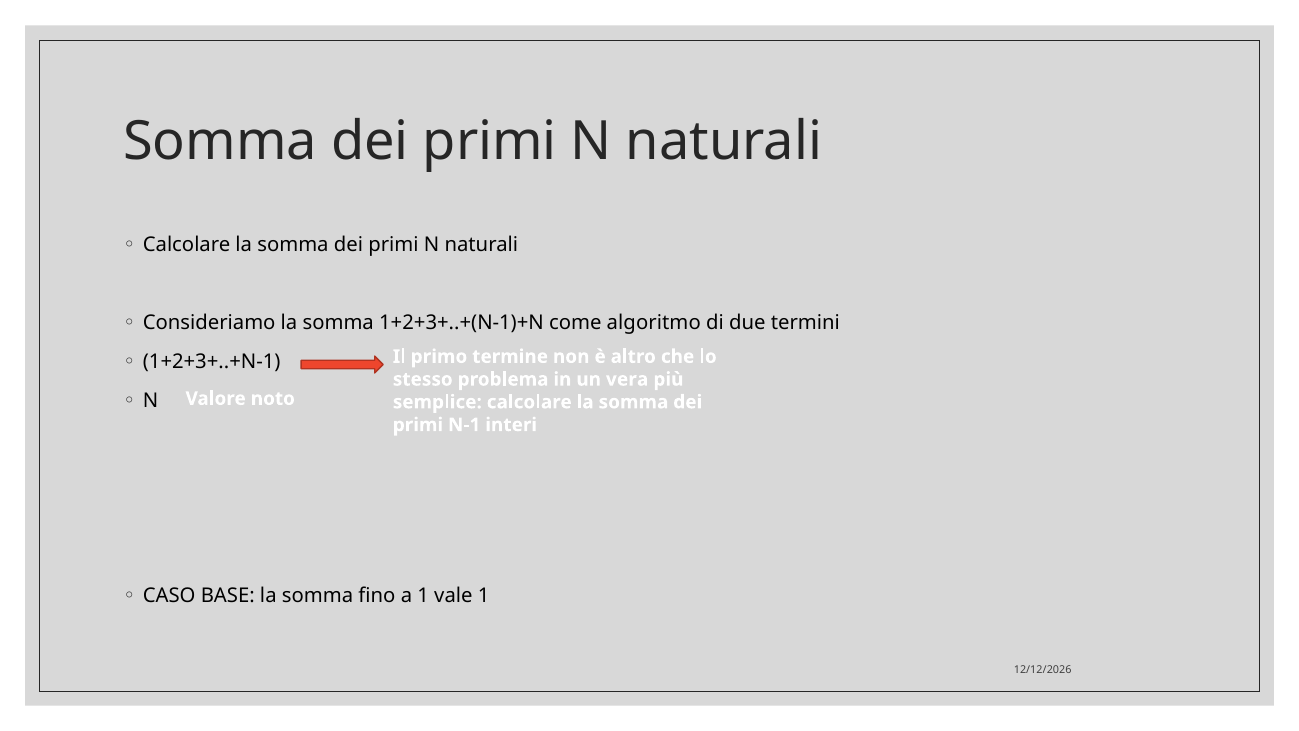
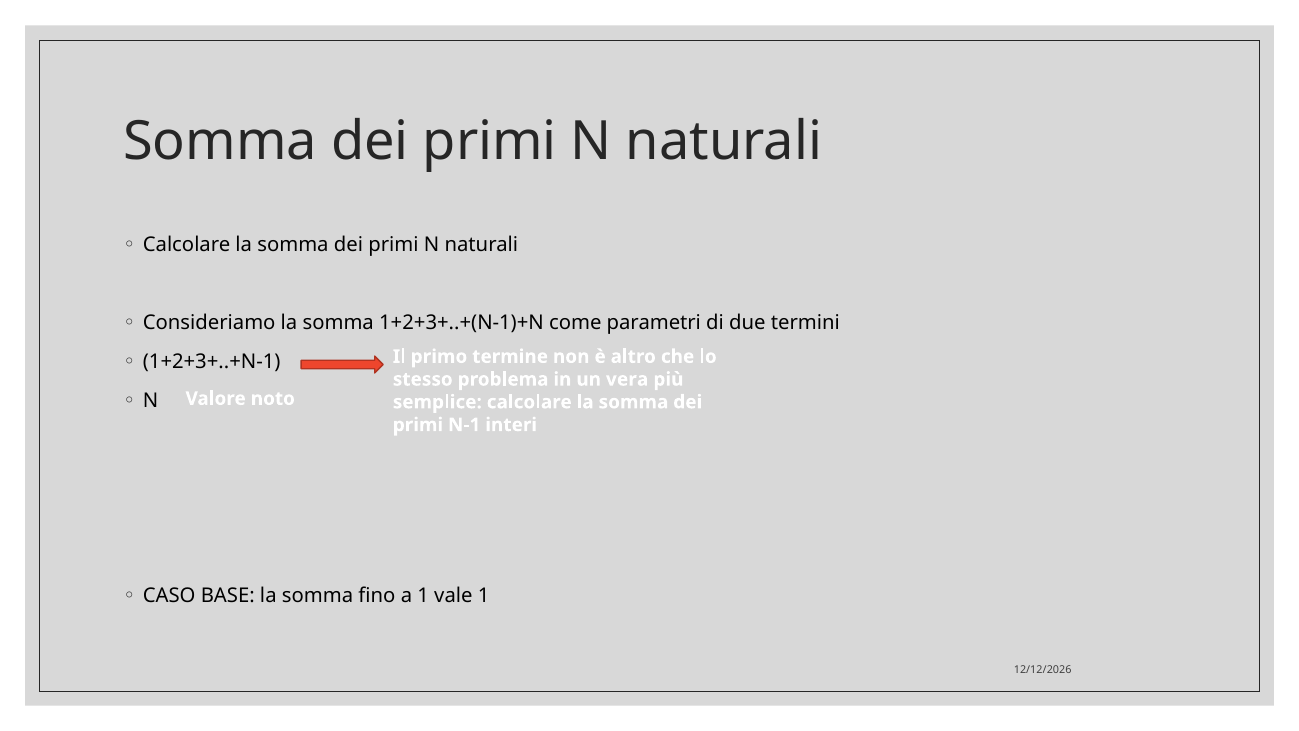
algoritmo: algoritmo -> parametri (654, 323)
